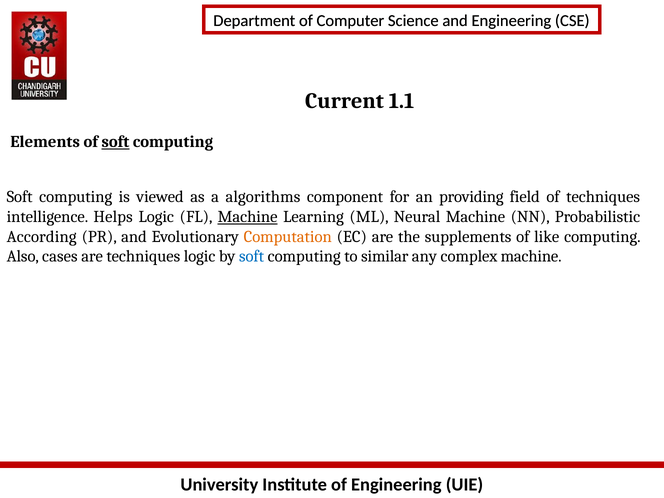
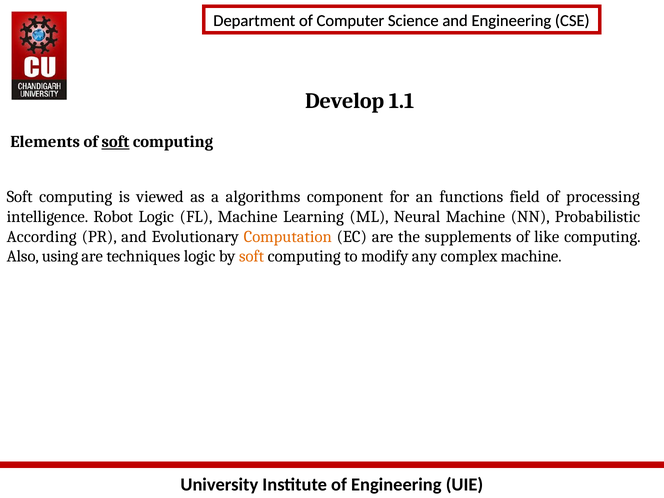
Current: Current -> Develop (345, 101)
providing: providing -> functions (471, 197)
of techniques: techniques -> processing (603, 197)
Helps: Helps -> Robot (113, 217)
Machine underline: present -> none (248, 217)
cases: cases -> using (60, 256)
soft colour: blue -> orange (252, 256)
similar: similar -> modify (385, 256)
